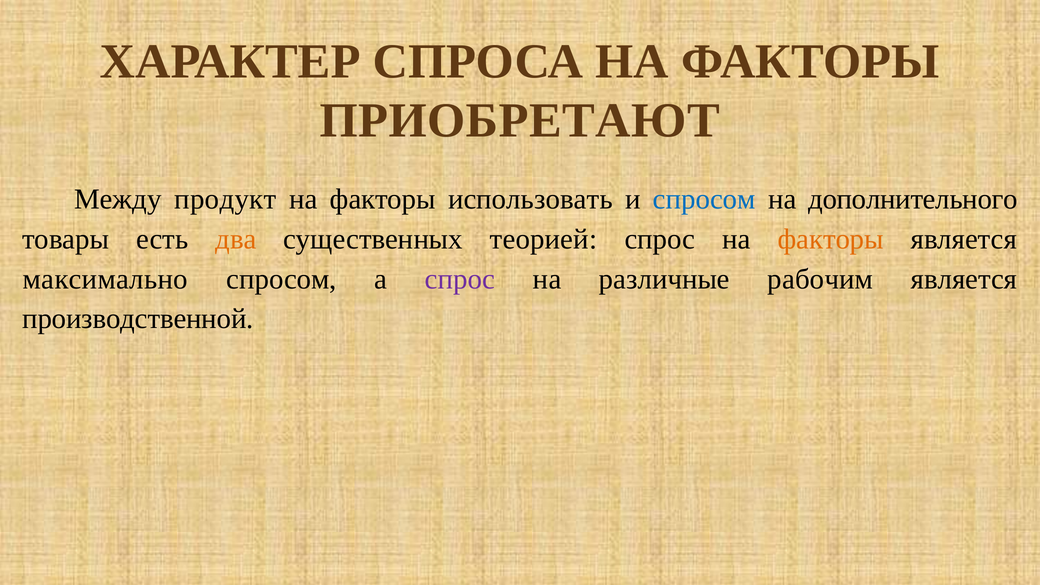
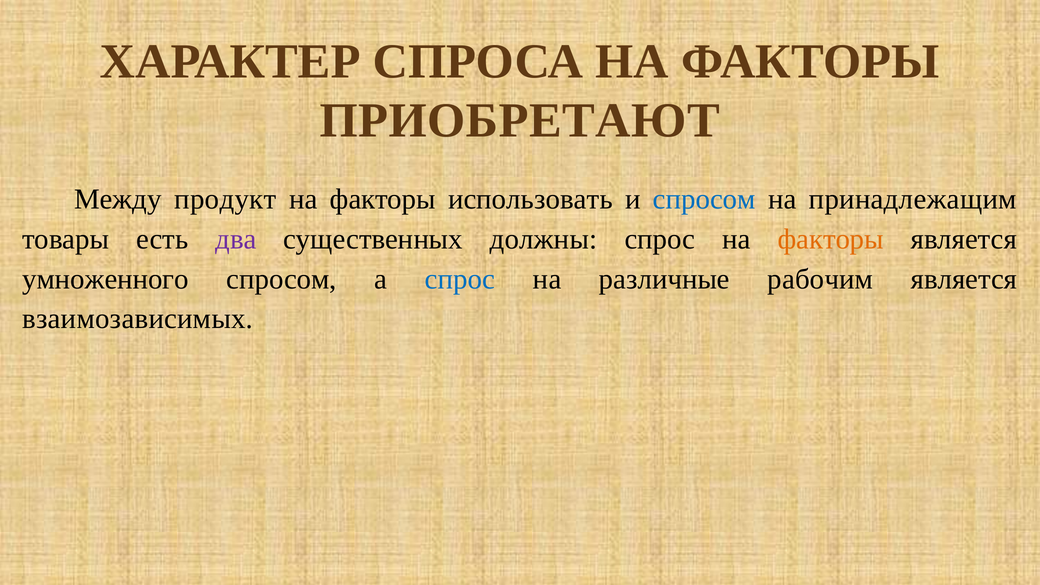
дополнительного: дополнительного -> принадлежащим (913, 199)
два colour: orange -> purple (236, 239)
теорией: теорией -> должны (544, 239)
максимально: максимально -> умноженного (105, 279)
спрос colour: purple -> blue (460, 279)
производственной: производственной -> взаимозависимых (138, 319)
